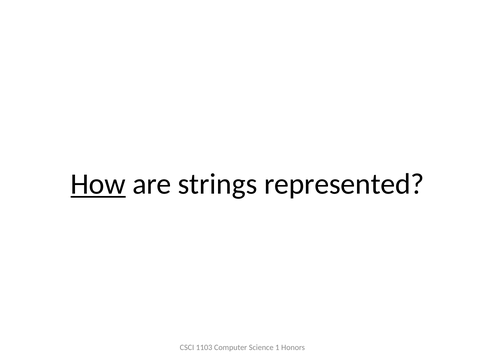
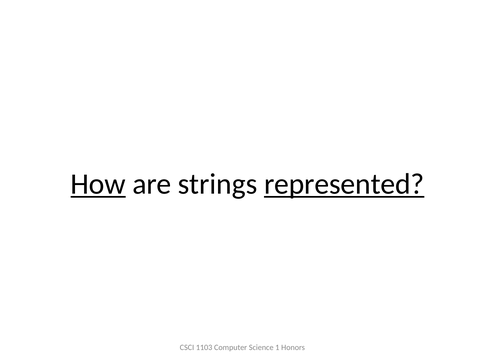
represented underline: none -> present (344, 184)
